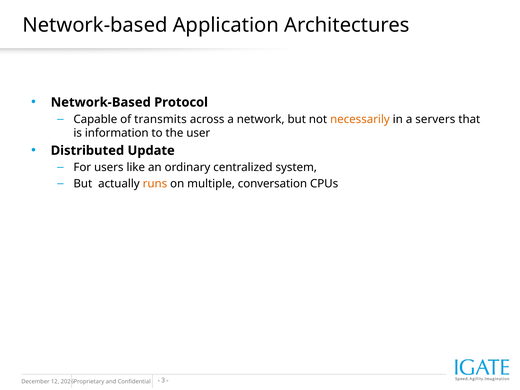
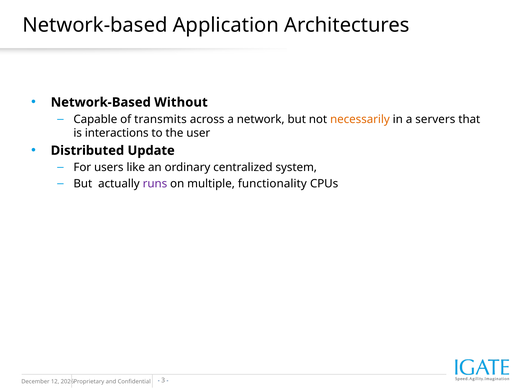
Protocol: Protocol -> Without (181, 102)
information: information -> interactions (117, 133)
runs colour: orange -> purple (155, 184)
conversation: conversation -> functionality (272, 184)
